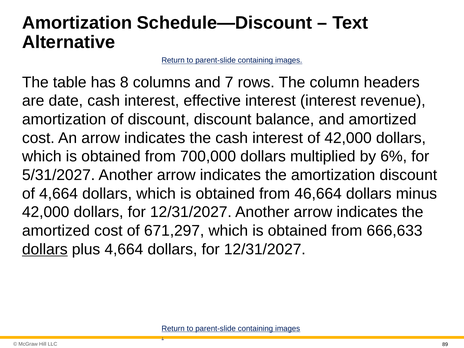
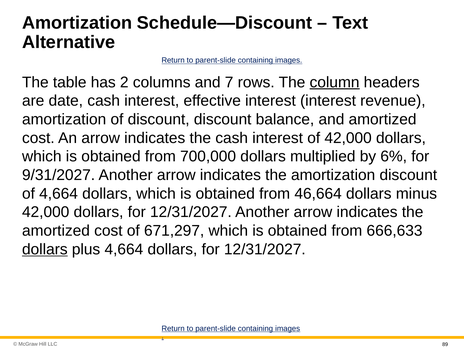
8: 8 -> 2 (124, 82)
column underline: none -> present (335, 82)
5/31/2027: 5/31/2027 -> 9/31/2027 (59, 175)
